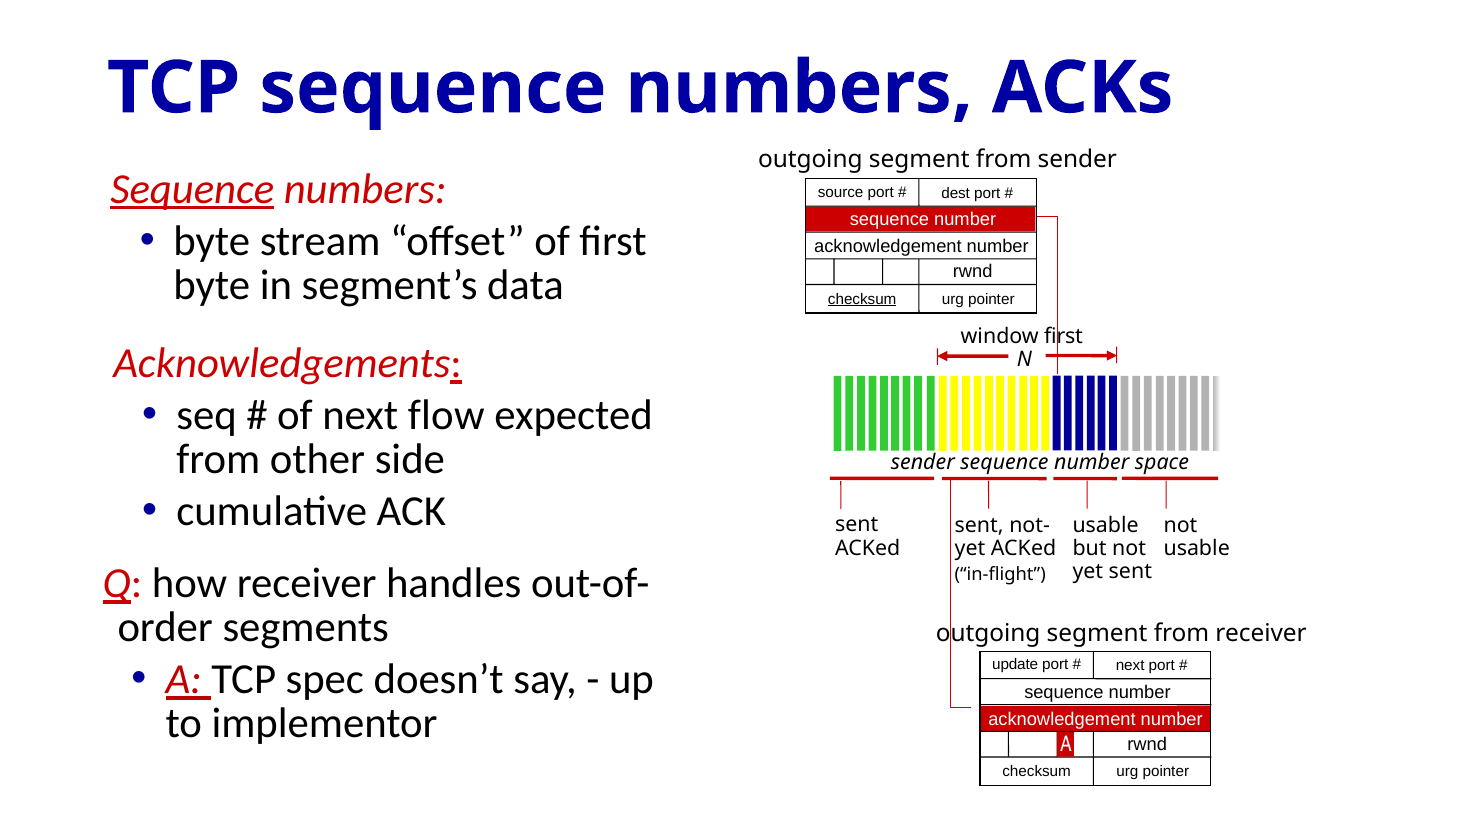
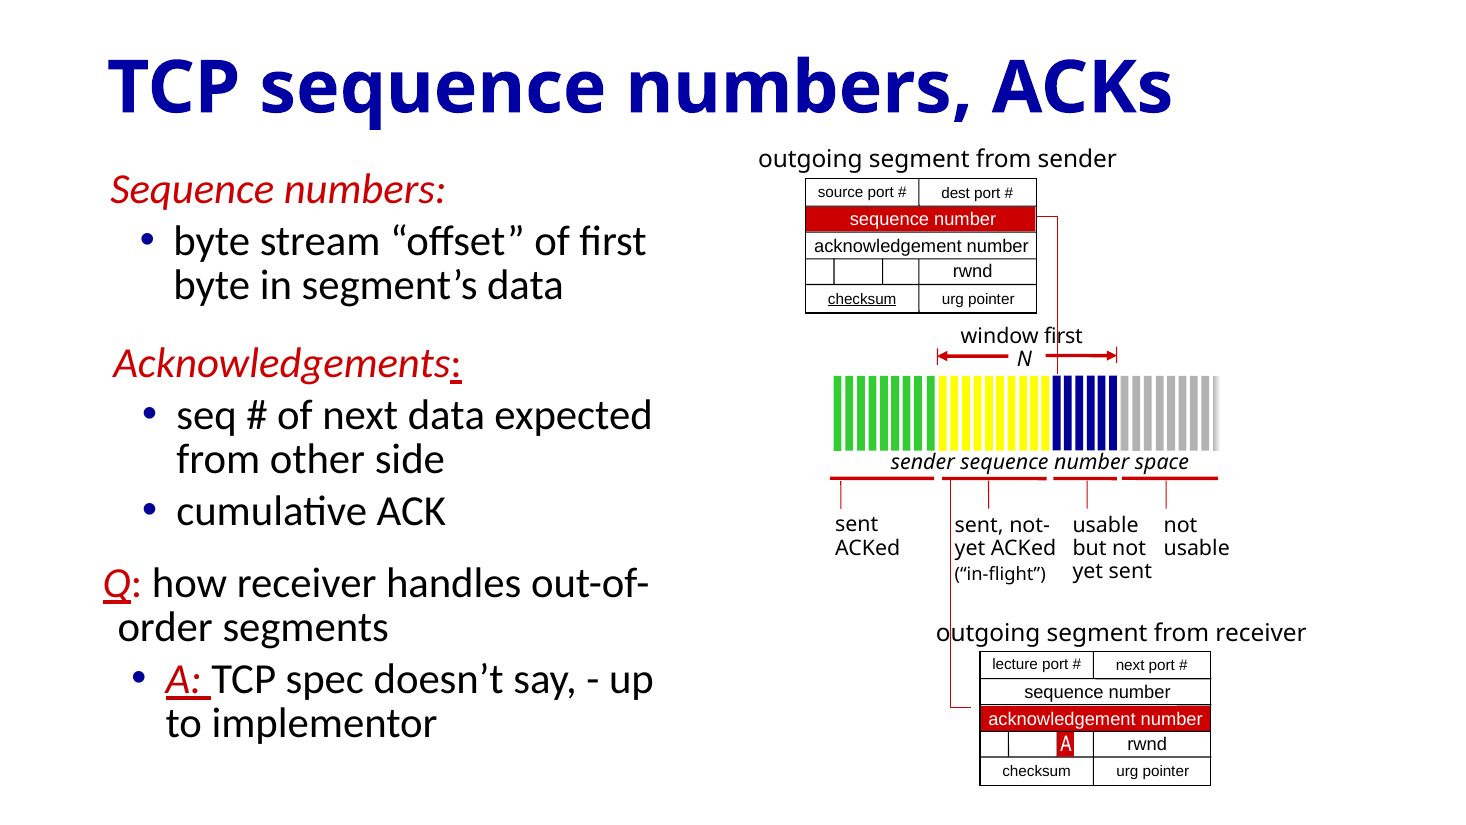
Sequence underline: present -> none (192, 189)
next flow: flow -> data (446, 416)
update: update -> lecture (1015, 665)
